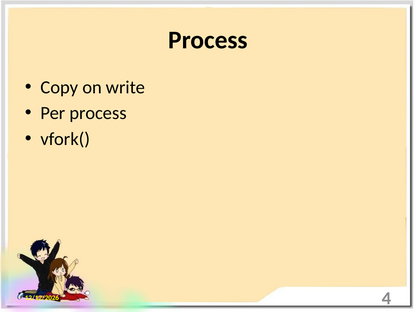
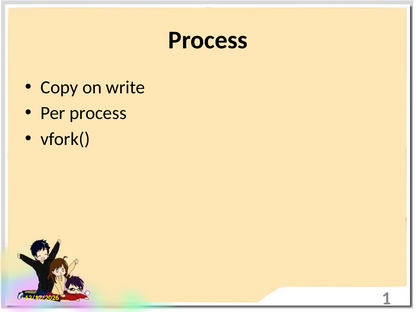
4: 4 -> 1 (386, 299)
